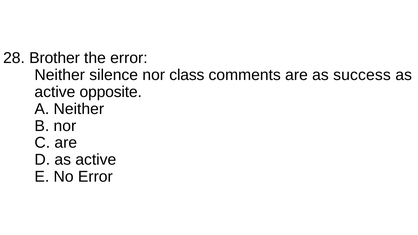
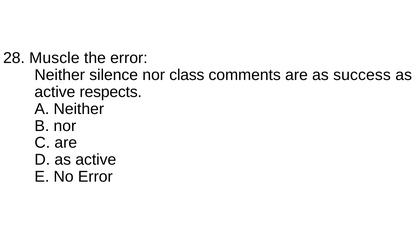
Brother: Brother -> Muscle (54, 58)
opposite: opposite -> respects (111, 92)
